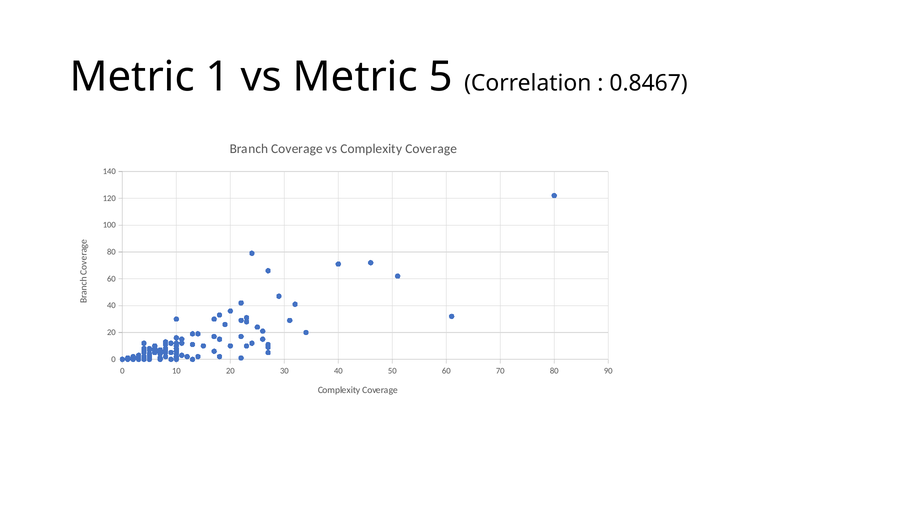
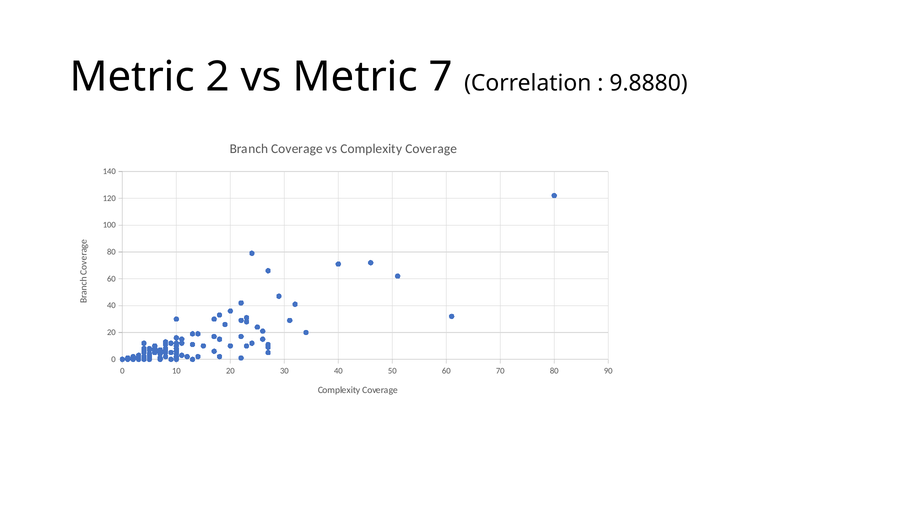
1: 1 -> 2 (218, 77)
5: 5 -> 7 (441, 77)
0.8467: 0.8467 -> 9.8880 (649, 83)
